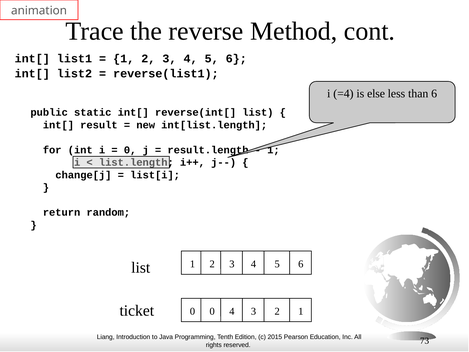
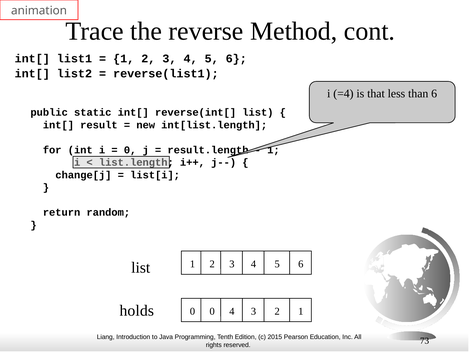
else: else -> that (376, 93)
ticket: ticket -> holds (137, 310)
